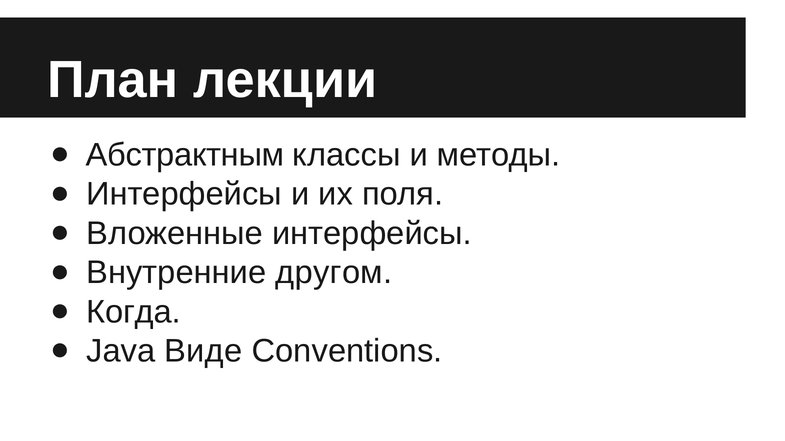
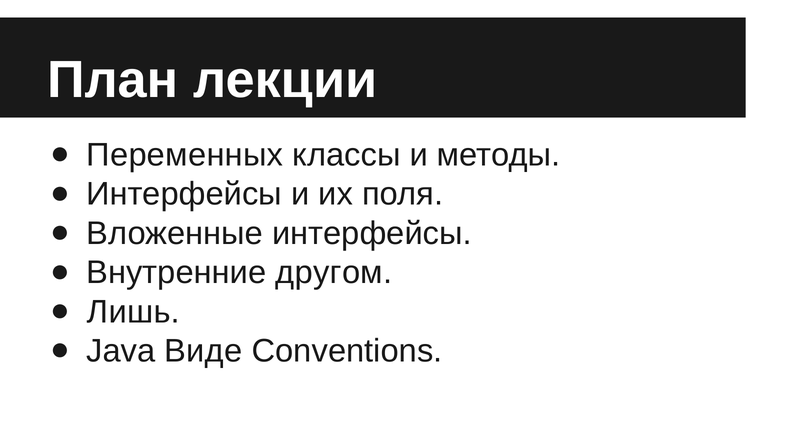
Абстрактным: Абстрактным -> Переменных (185, 155)
Когда: Когда -> Лишь (133, 312)
